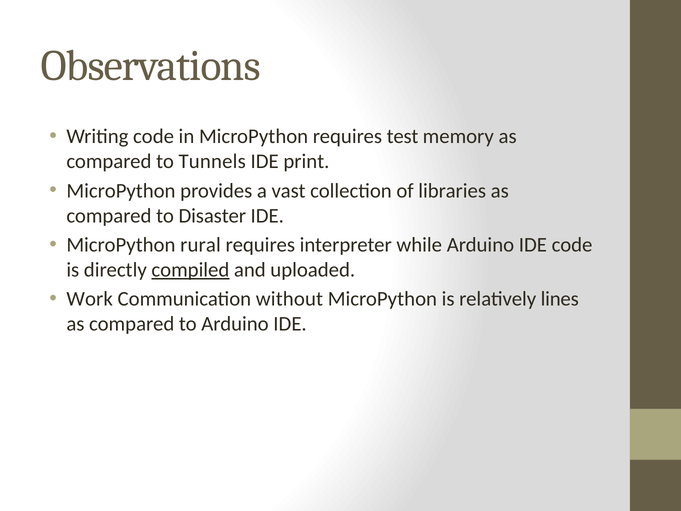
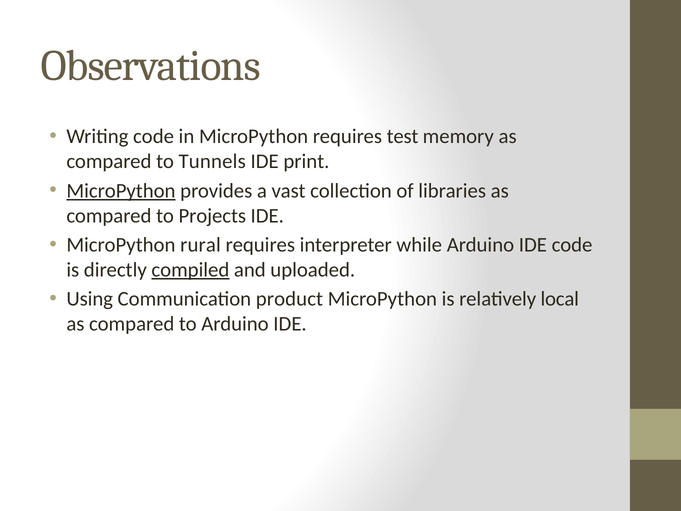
MicroPython underline: none -> present (121, 191)
Disaster: Disaster -> Projects (212, 216)
Work: Work -> Using (90, 299)
without: without -> product (289, 299)
lines: lines -> local (560, 299)
